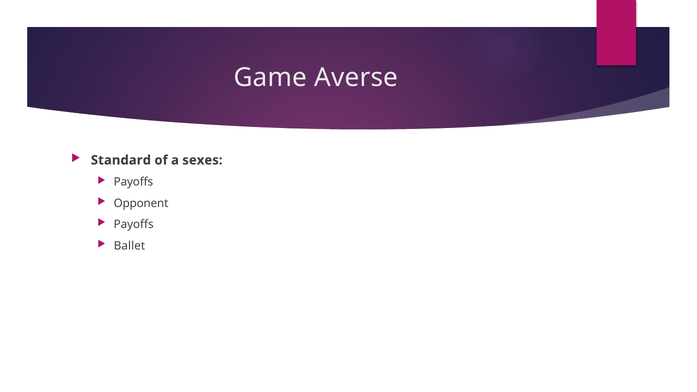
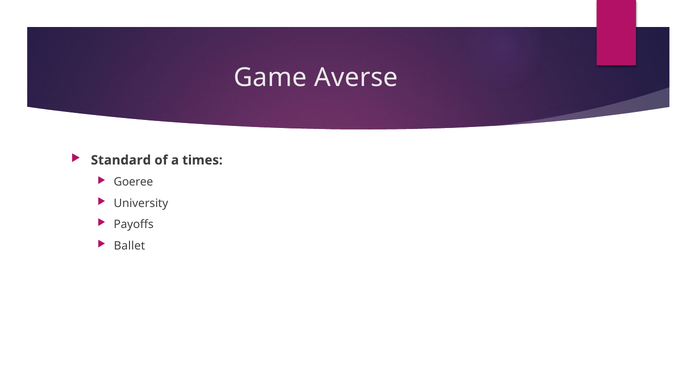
sexes: sexes -> times (202, 160)
Payoffs: Payoffs -> Goeree (133, 182)
Opponent: Opponent -> University (141, 203)
